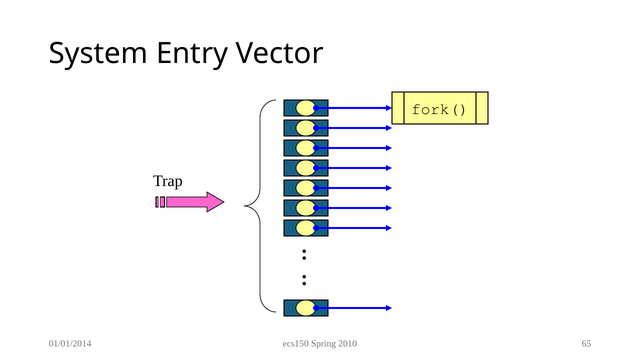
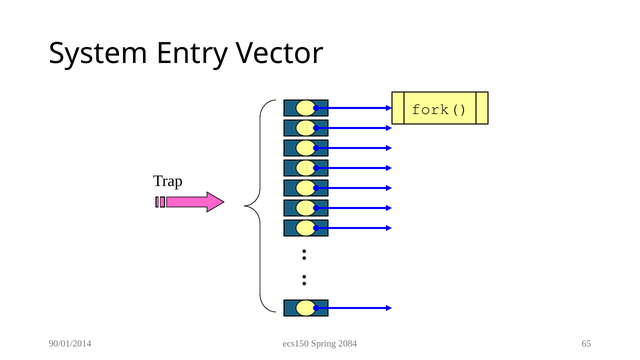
01/01/2014: 01/01/2014 -> 90/01/2014 (70, 344)
2010: 2010 -> 2084 (348, 344)
